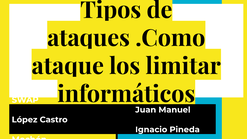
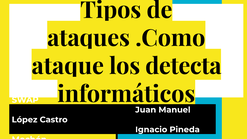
limitar: limitar -> detecta (183, 66)
